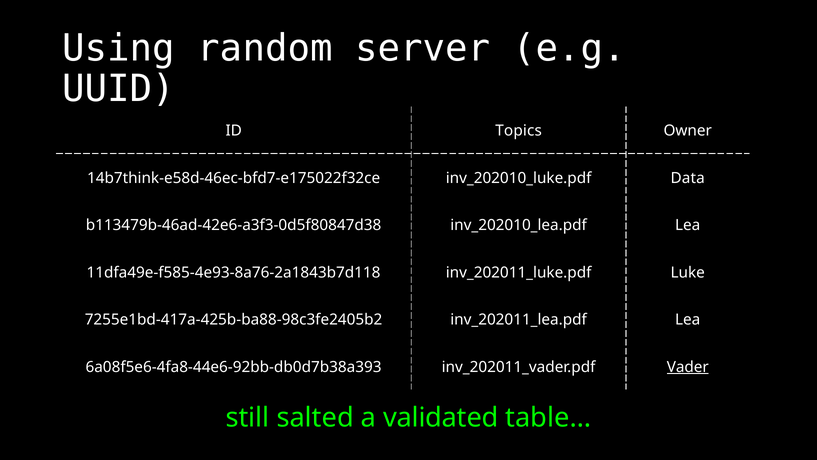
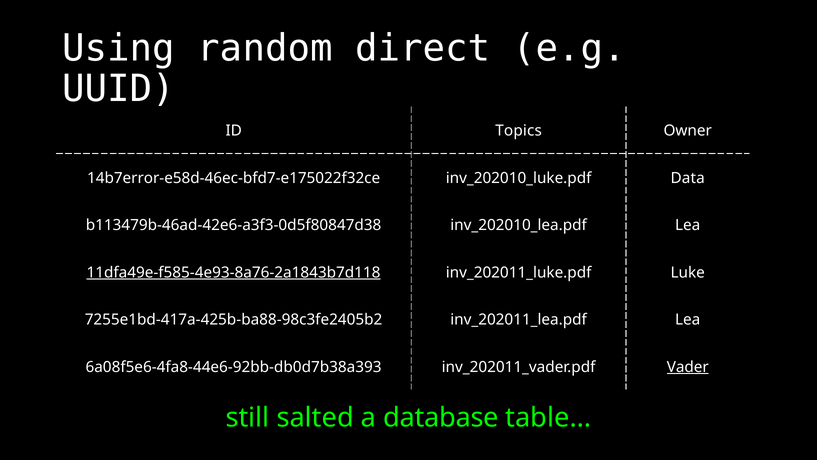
server: server -> direct (423, 48)
14b7think-e58d-46ec-bfd7-e175022f32ce: 14b7think-e58d-46ec-bfd7-e175022f32ce -> 14b7error-e58d-46ec-bfd7-e175022f32ce (234, 178)
11dfa49e-f585-4e93-8a76-2a1843b7d118 underline: none -> present (234, 272)
validated: validated -> database (441, 417)
